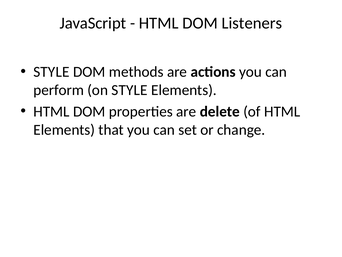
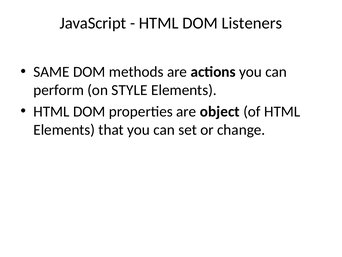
STYLE: STYLE -> SAME (51, 72)
delete: delete -> object (220, 111)
